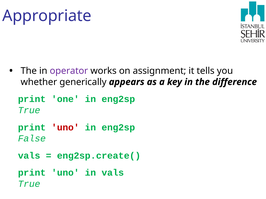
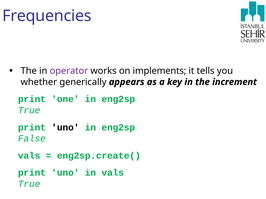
Appropriate: Appropriate -> Frequencies (47, 16)
assignment: assignment -> implements (159, 71)
difference: difference -> increment (235, 82)
uno colour: red -> black (65, 128)
